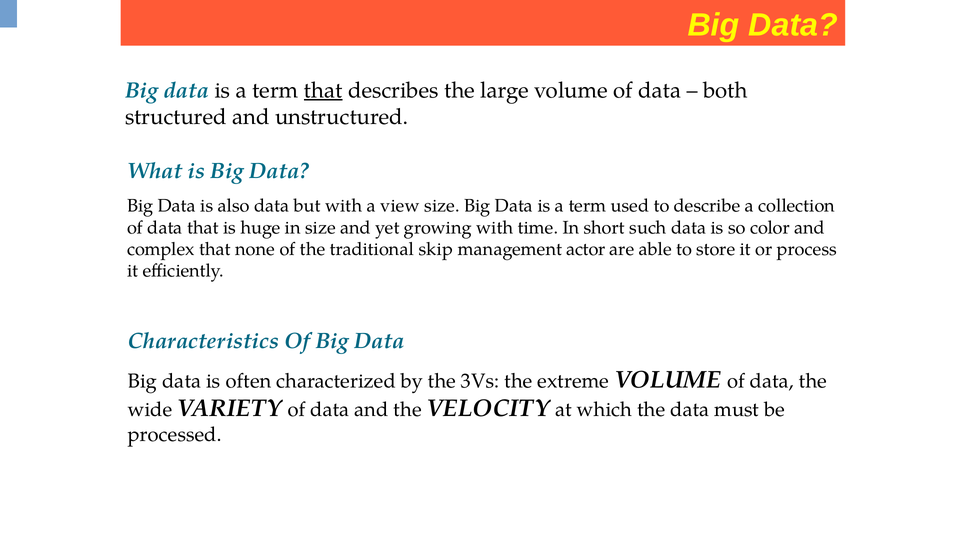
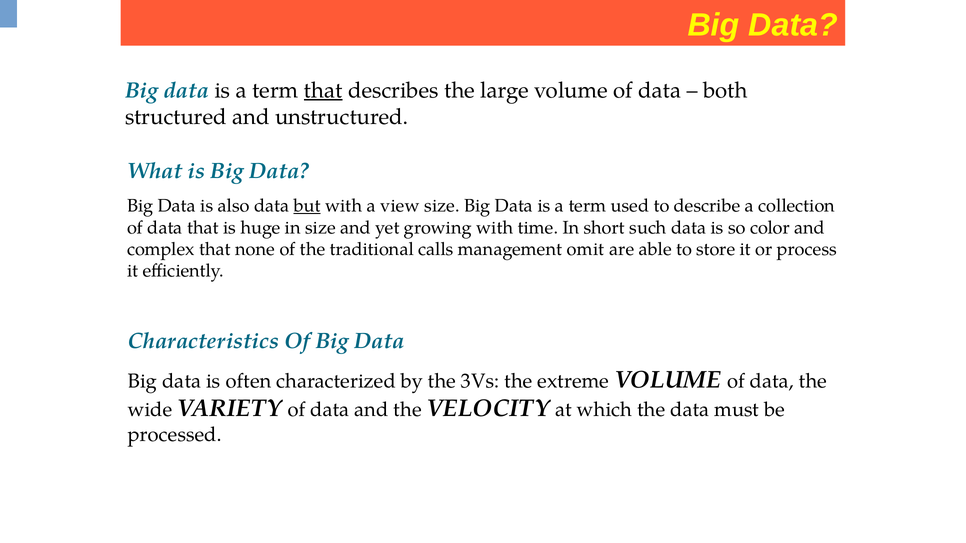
but underline: none -> present (307, 206)
skip: skip -> calls (436, 249)
actor: actor -> omit (586, 249)
